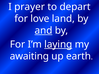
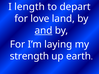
prayer: prayer -> length (30, 7)
laying underline: present -> none (58, 44)
awaiting: awaiting -> strength (29, 56)
